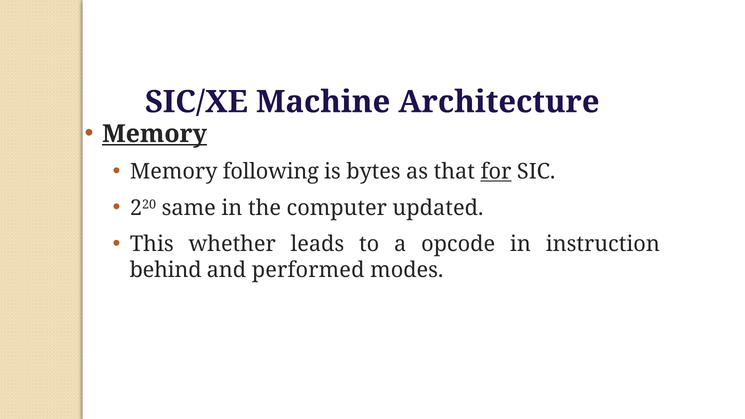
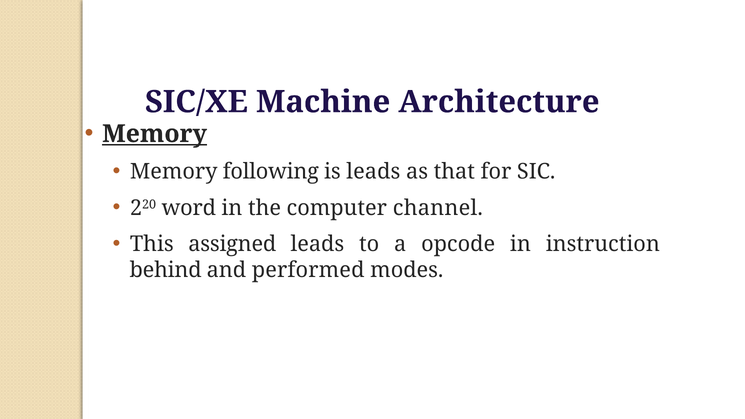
is bytes: bytes -> leads (373, 172)
for underline: present -> none (496, 172)
same: same -> word (189, 208)
updated: updated -> channel (438, 208)
whether: whether -> assigned (232, 244)
